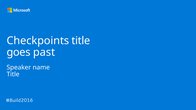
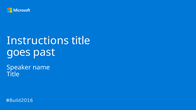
Checkpoints: Checkpoints -> Instructions (38, 41)
